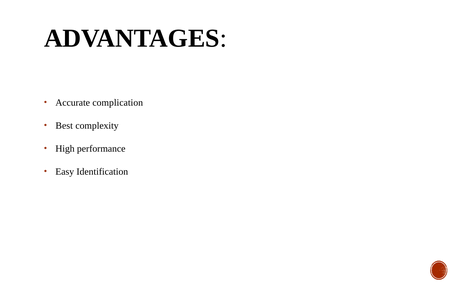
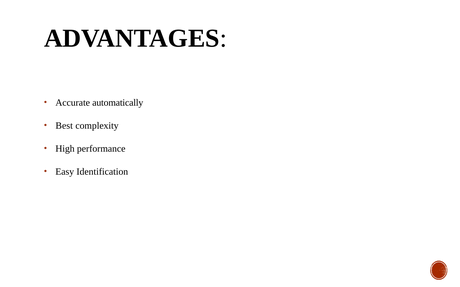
complication: complication -> automatically (118, 103)
